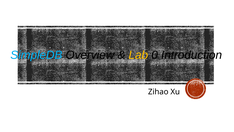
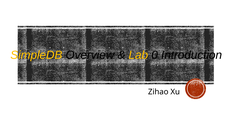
SimpleDB colour: light blue -> yellow (36, 55)
